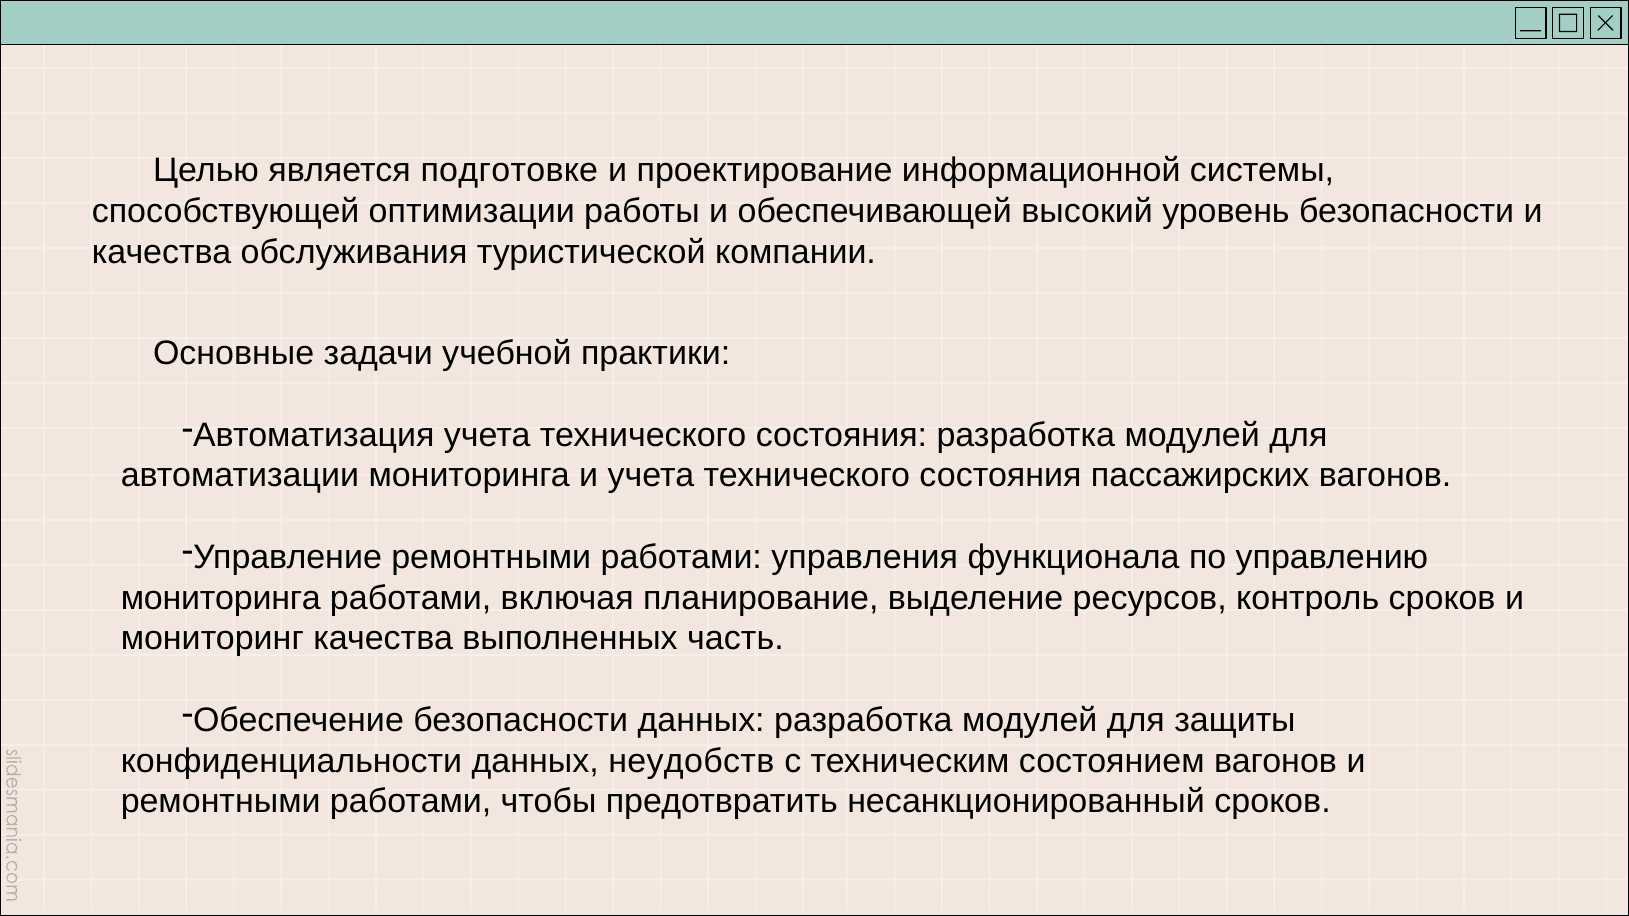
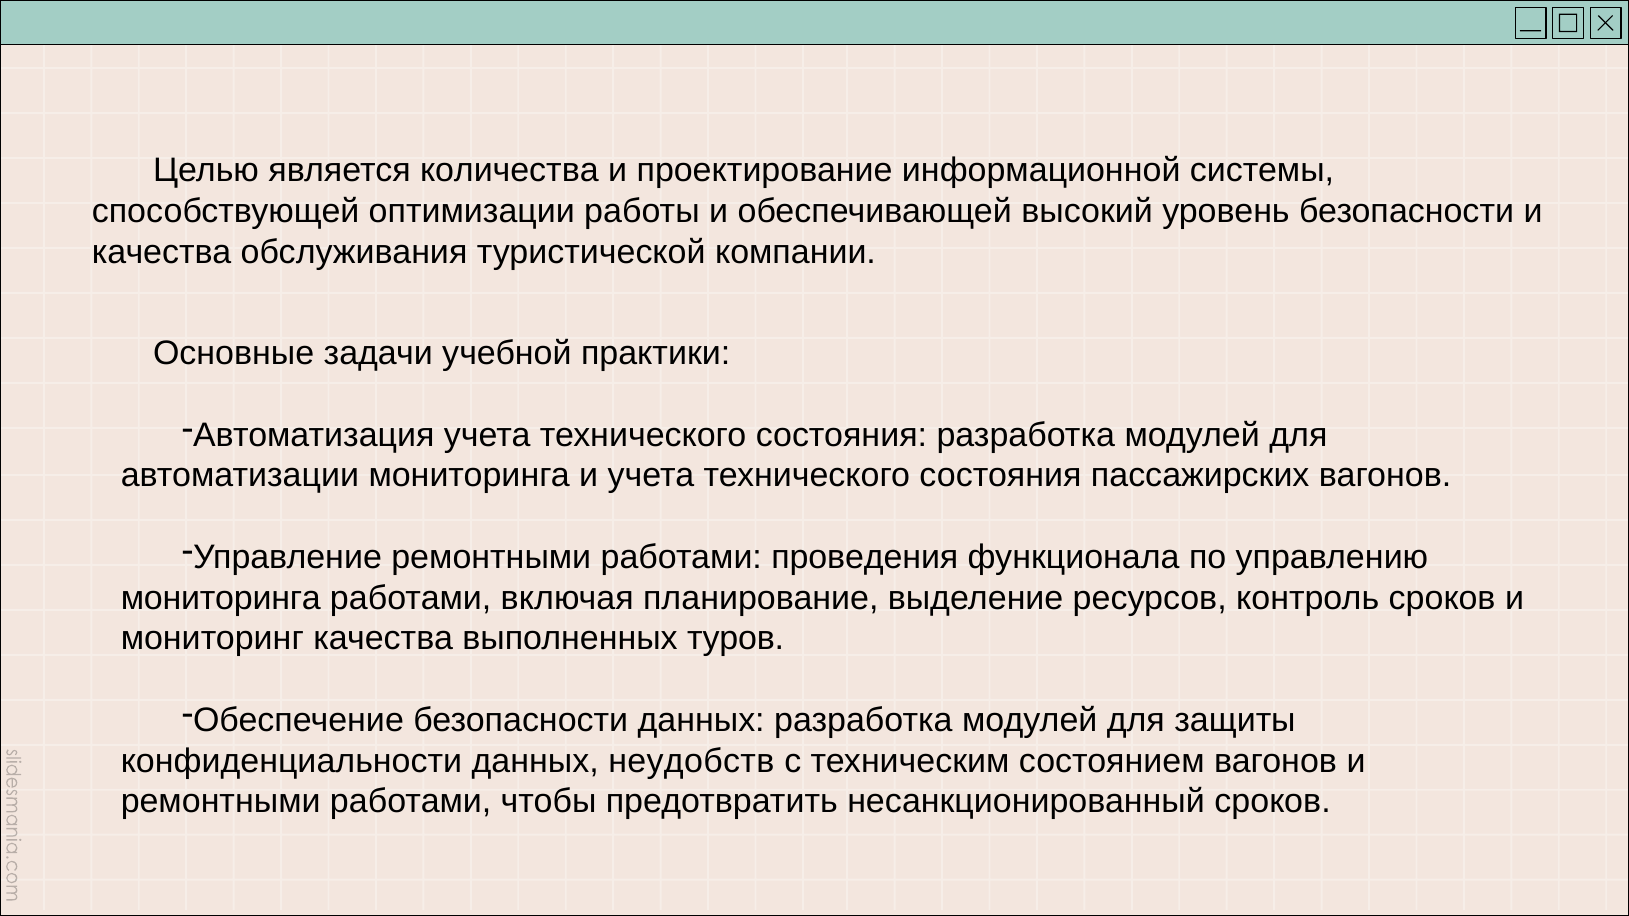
подготовке: подготовке -> количества (509, 171)
управления: управления -> проведения (865, 557)
часть: часть -> туров (736, 639)
